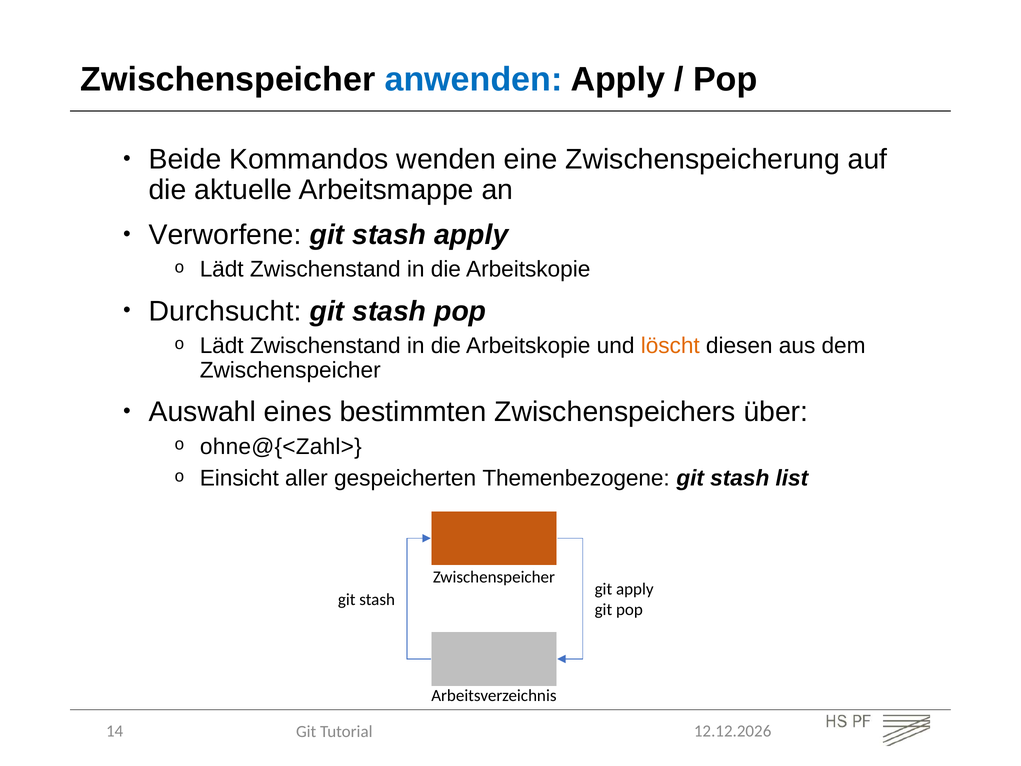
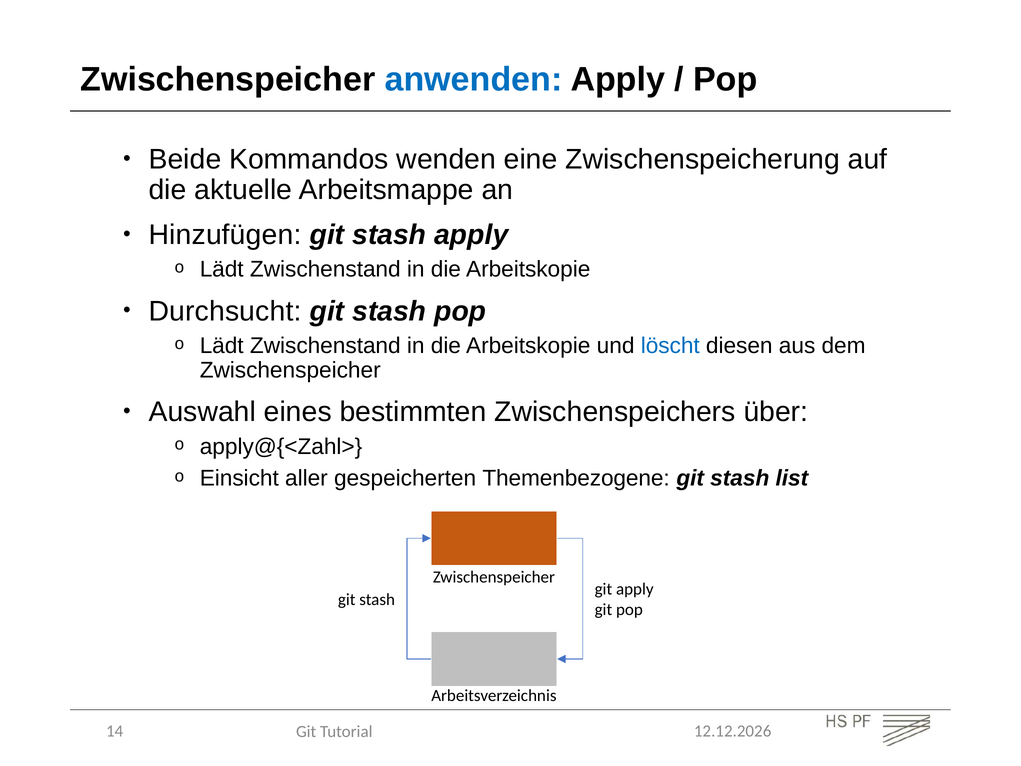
Verworfene: Verworfene -> Hinzufügen (225, 235)
löscht colour: orange -> blue (670, 346)
ohne@{<Zahl>: ohne@{<Zahl> -> apply@{<Zahl> (281, 447)
